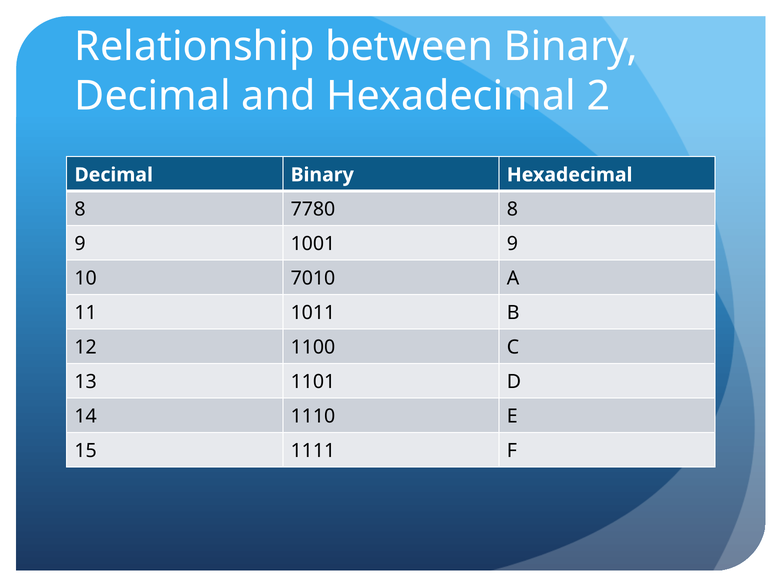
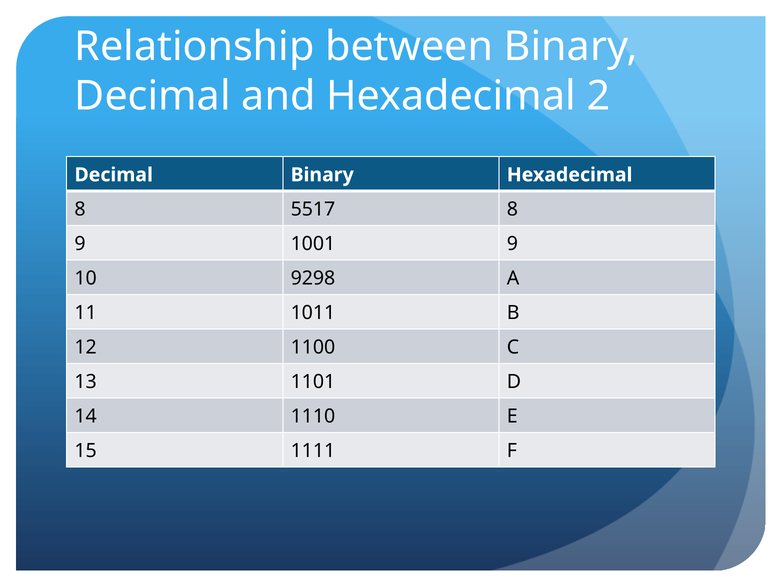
7780: 7780 -> 5517 (313, 209)
7010: 7010 -> 9298 (313, 278)
